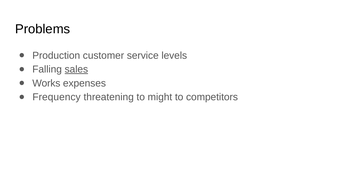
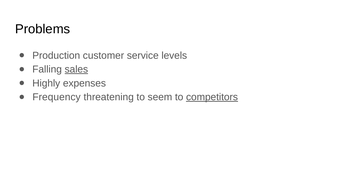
Works: Works -> Highly (46, 83)
might: might -> seem (160, 97)
competitors underline: none -> present (212, 97)
